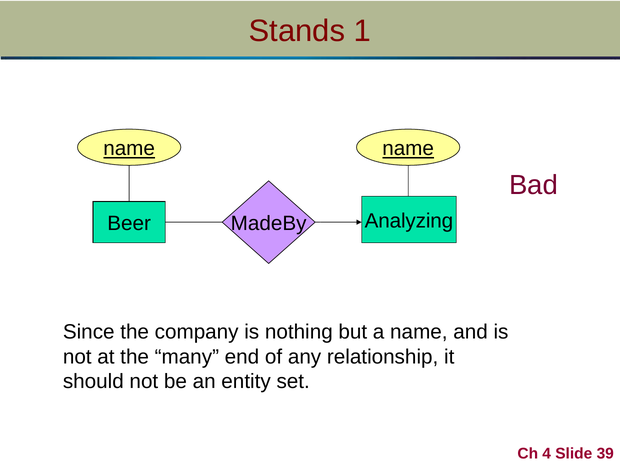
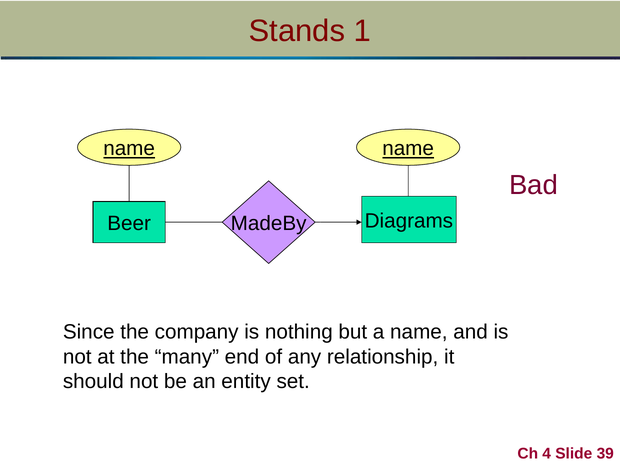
Analyzing: Analyzing -> Diagrams (409, 221)
